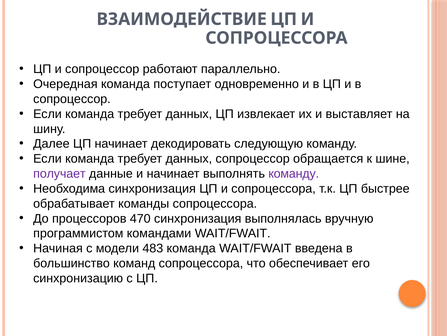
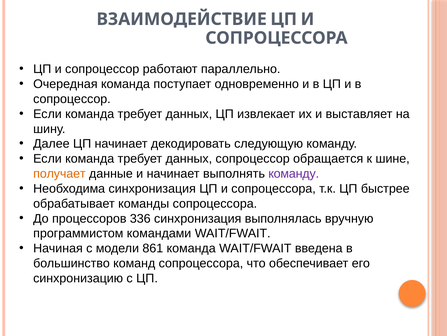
получает colour: purple -> orange (59, 173)
470: 470 -> 336 (140, 218)
483: 483 -> 861 (153, 248)
